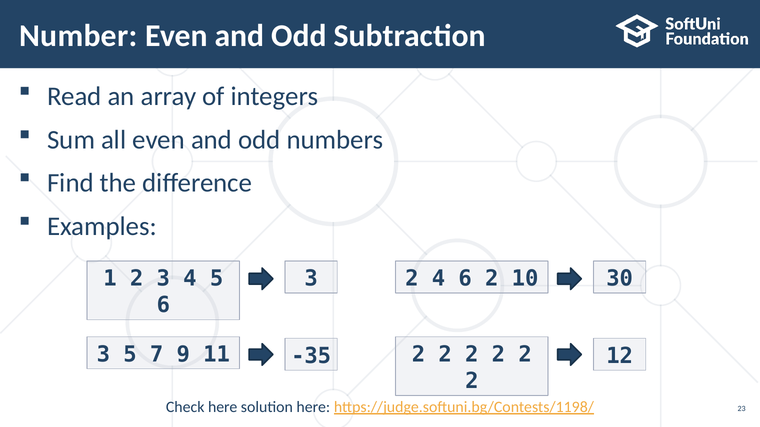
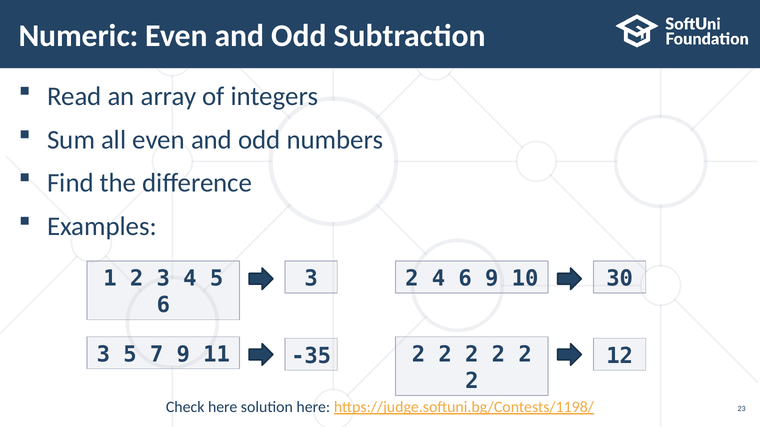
Number: Number -> Numeric (79, 36)
6 2: 2 -> 9 (492, 279)
